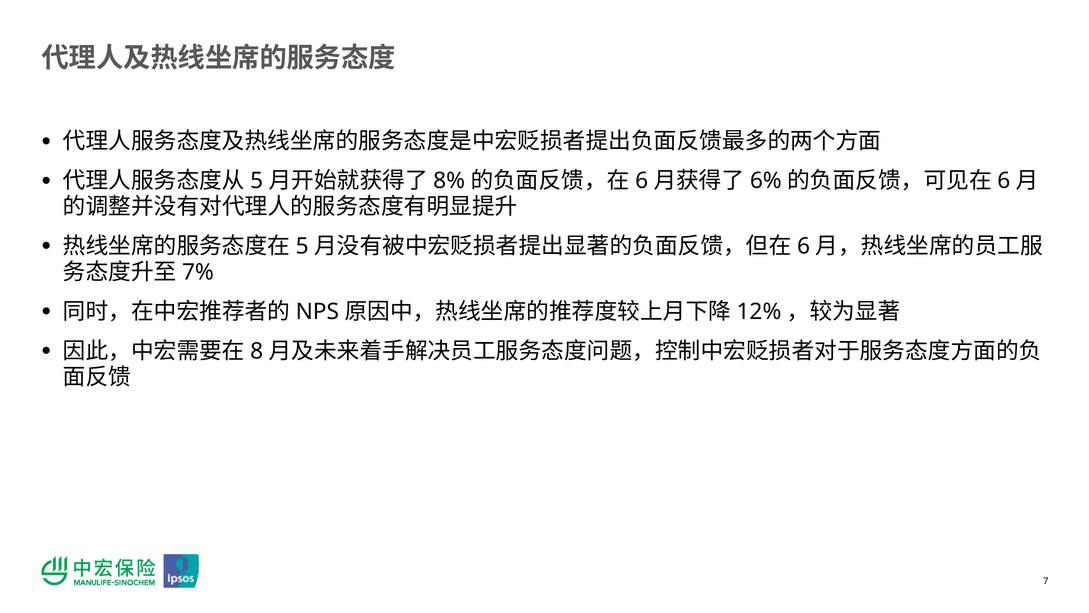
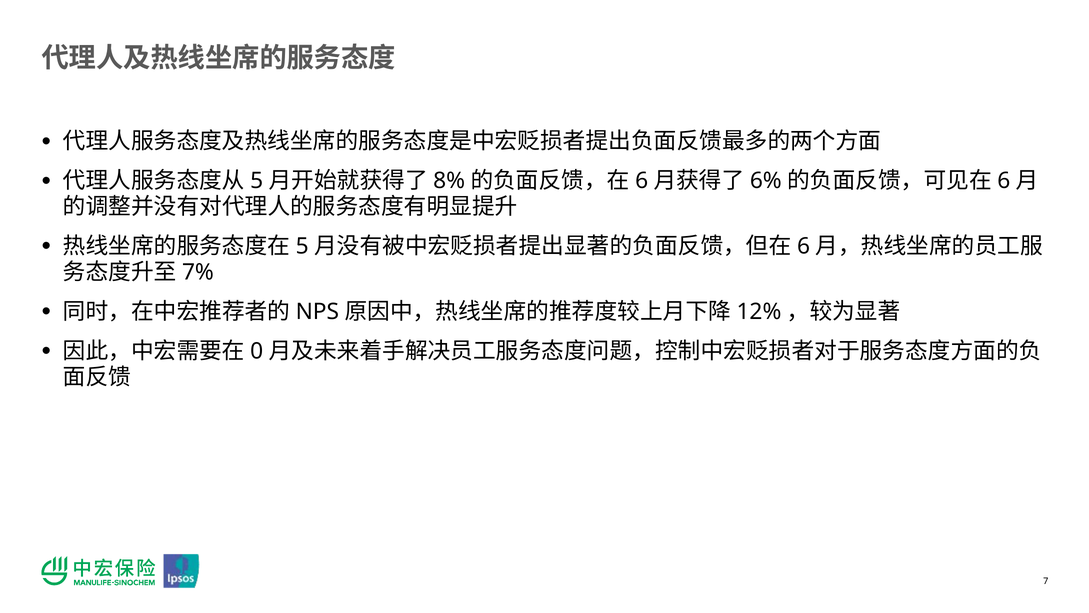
8: 8 -> 0 (257, 351)
